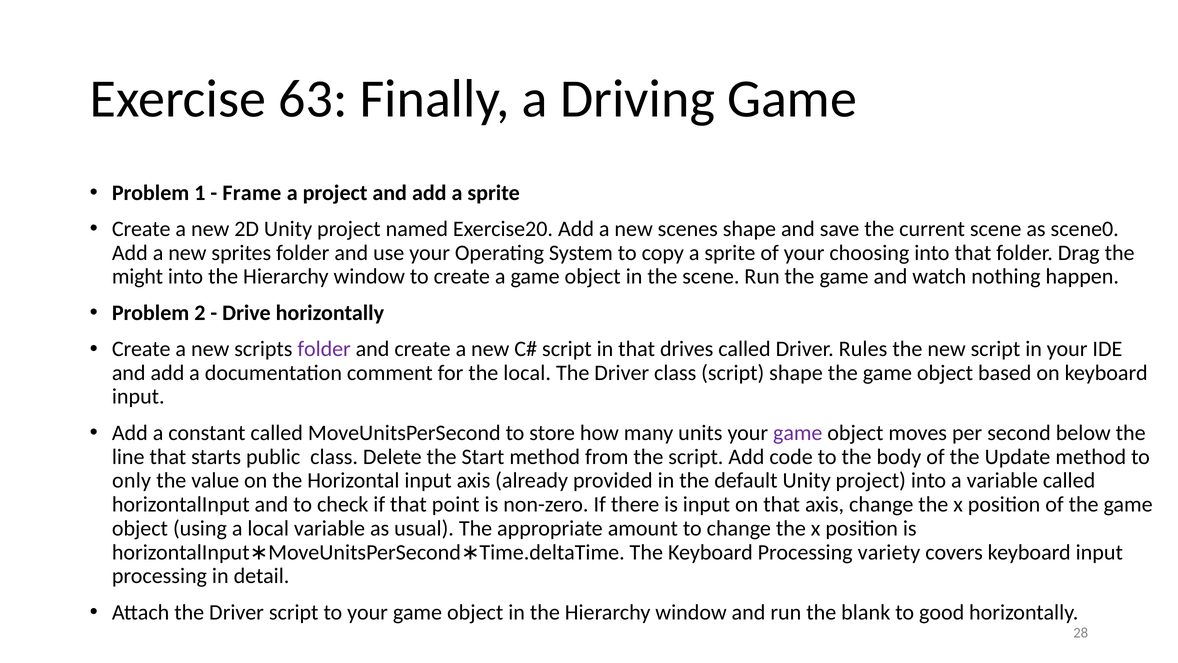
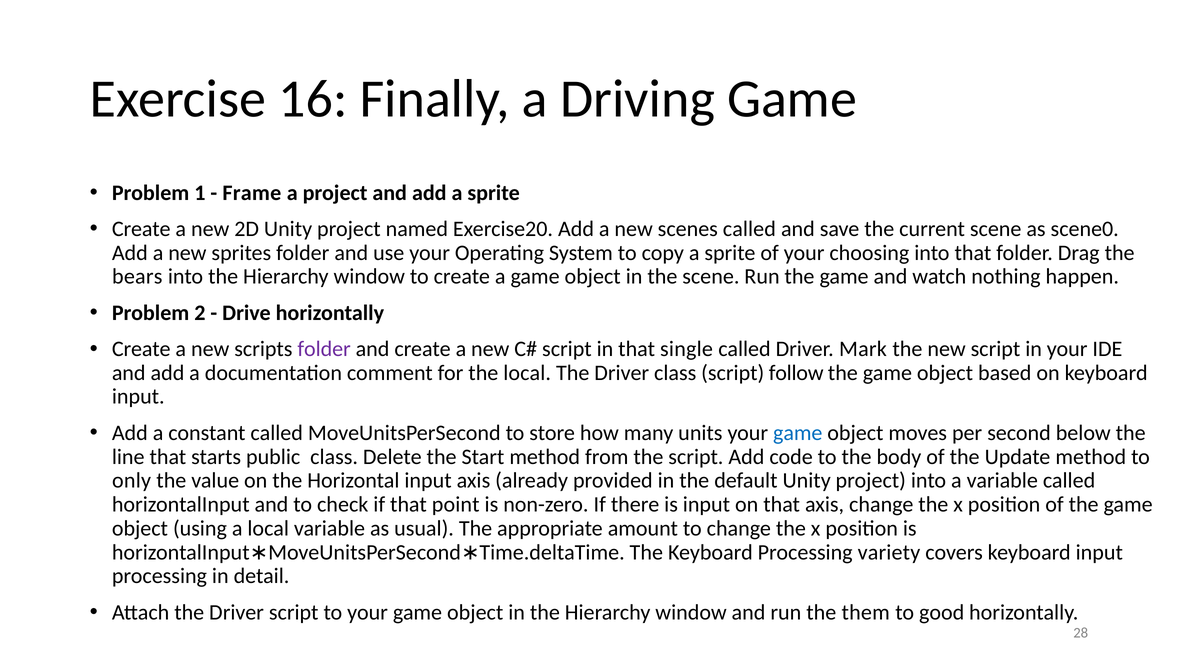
63: 63 -> 16 (313, 99)
scenes shape: shape -> called (749, 229)
might: might -> bears (137, 276)
drives: drives -> single (687, 349)
Rules: Rules -> Mark (863, 349)
script shape: shape -> follow (796, 373)
game colour: purple -> blue (798, 433)
blank: blank -> them (866, 612)
